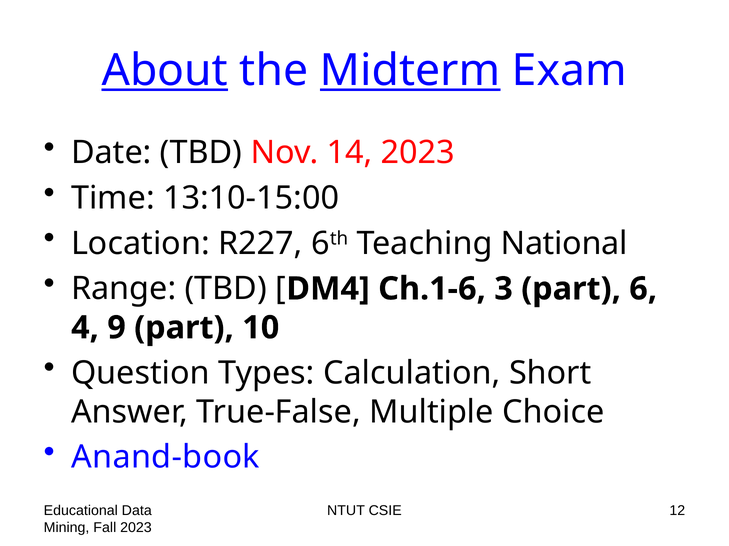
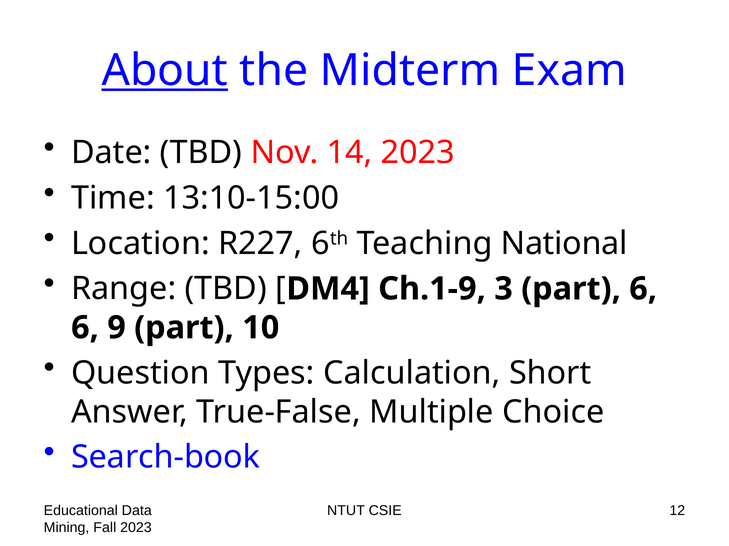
Midterm underline: present -> none (410, 71)
Ch.1-6: Ch.1-6 -> Ch.1-9 (432, 289)
4: 4 -> 6 (85, 328)
Anand-book: Anand-book -> Search-book (166, 458)
